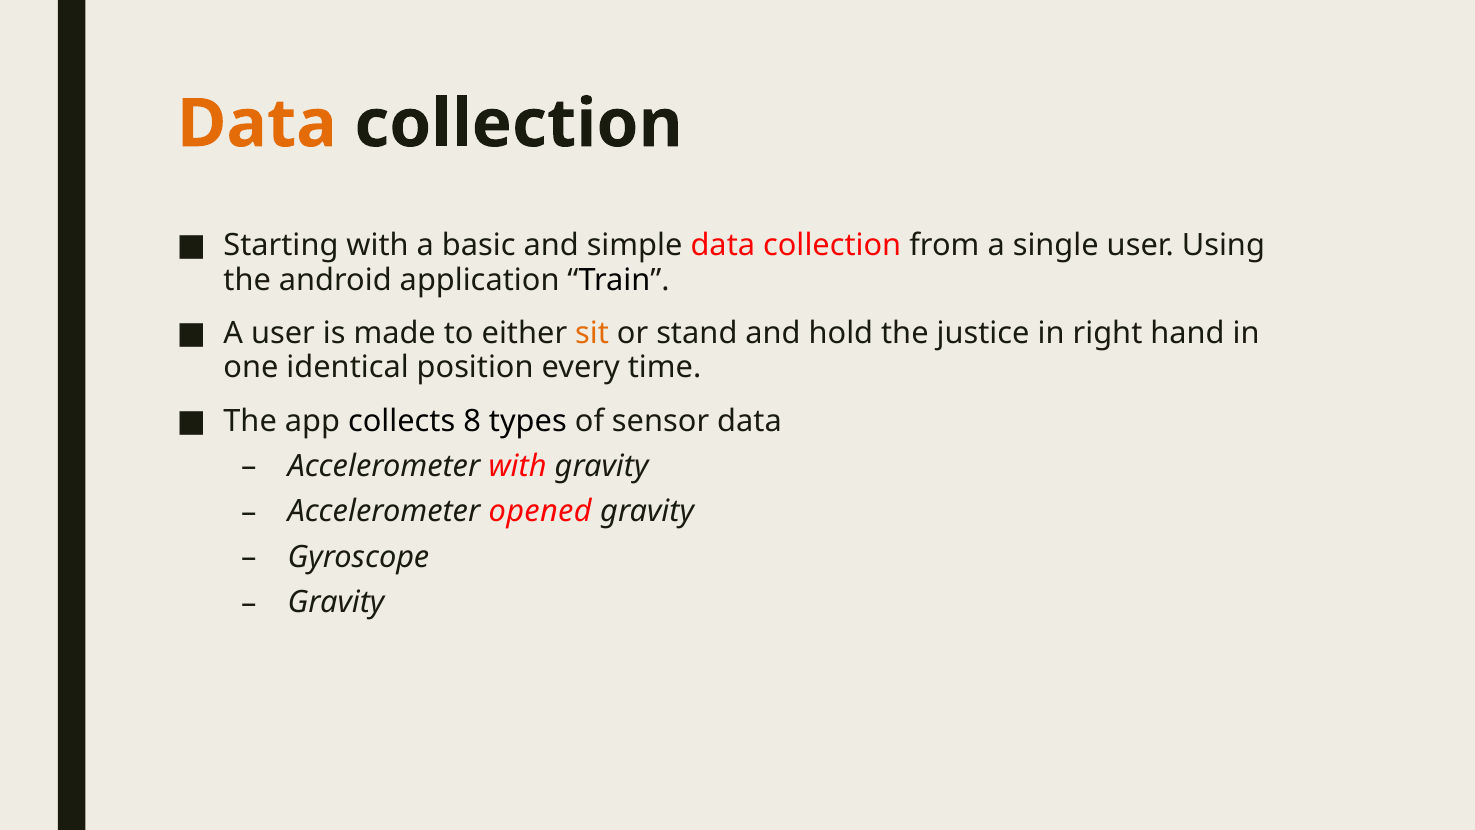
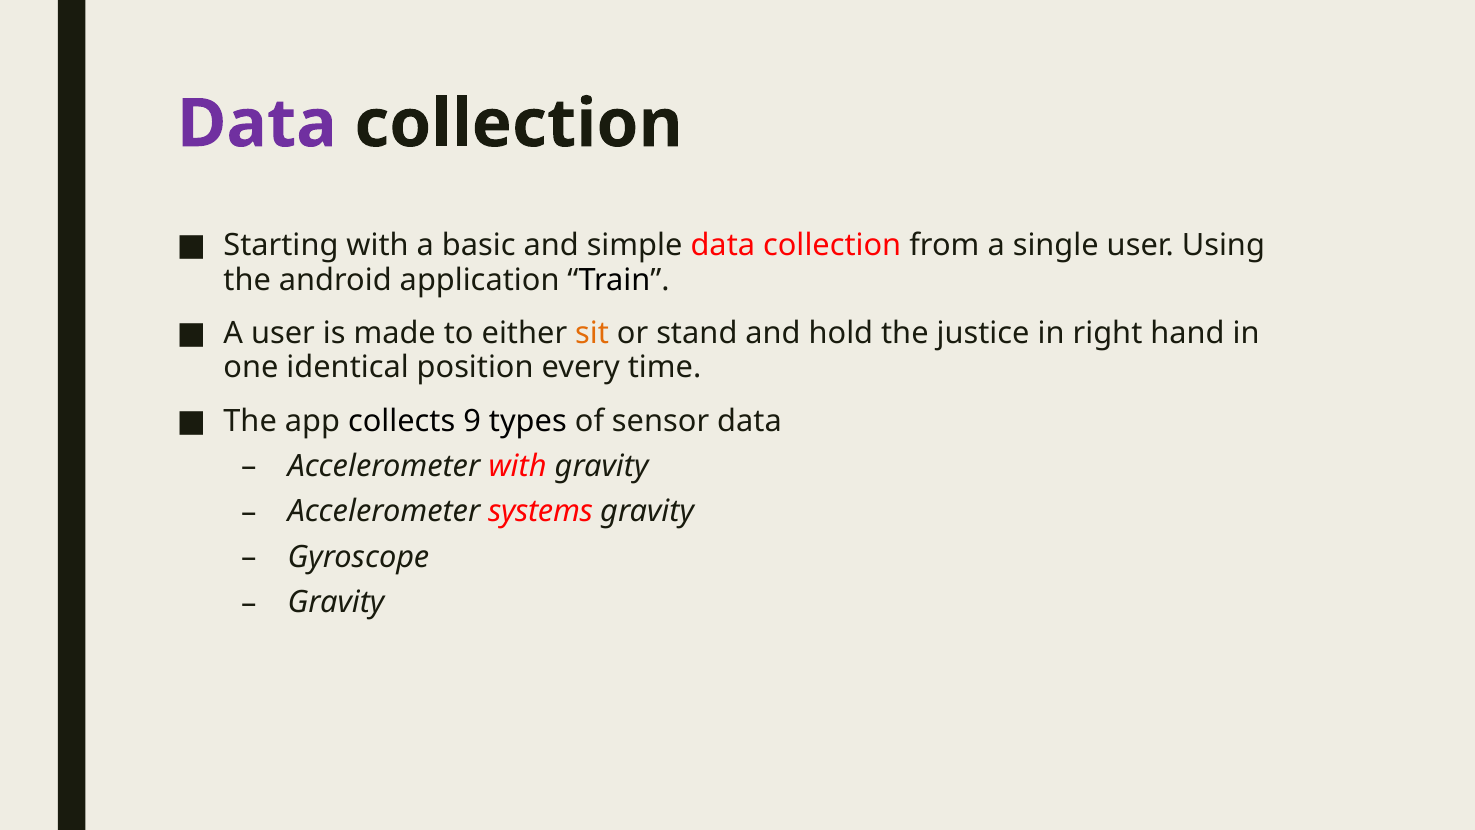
Data colour: orange -> purple (257, 124)
8: 8 -> 9 (472, 421)
opened: opened -> systems (540, 512)
